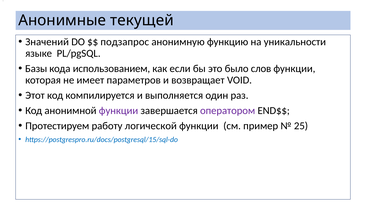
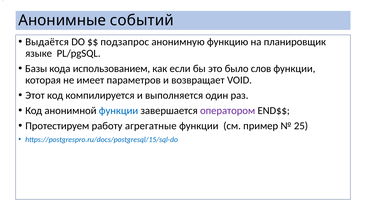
текущей: текущей -> событий (142, 20)
Значений: Значений -> Выдаётся (47, 42)
уникальности: уникальности -> планировщик (295, 42)
функции colour: purple -> blue (118, 111)
логической: логической -> агрегатные (151, 126)
